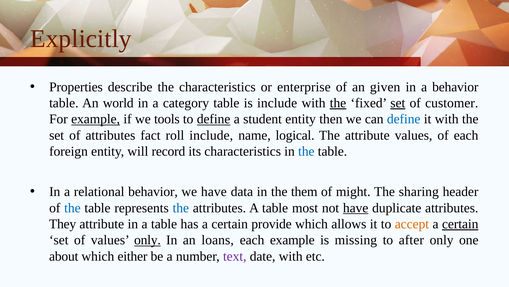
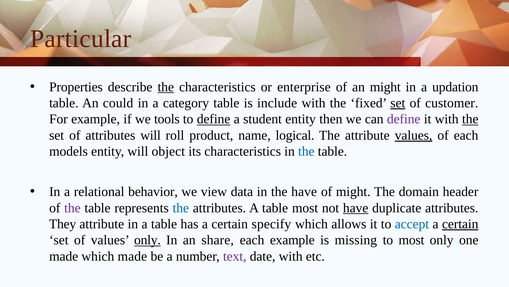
Explicitly: Explicitly -> Particular (81, 39)
the underline: none -> present (166, 87)
an given: given -> might (385, 87)
a behavior: behavior -> updation (455, 87)
world: world -> could (118, 103)
the underline: present -> none (338, 103)
example underline: present -> none (96, 119)
define colour: blue -> purple (404, 119)
the underline: none -> present (470, 119)
attributes fact: fact -> will (151, 135)
roll include: include -> product (211, 135)
values underline: none -> present (414, 135)
foreign: foreign -> models (69, 151)
record: record -> object (168, 151)
we have: have -> view (214, 191)
the them: them -> have (304, 191)
sharing: sharing -> domain (419, 191)
the colour: blue -> purple (72, 207)
provide: provide -> specify (271, 224)
accept colour: orange -> blue (412, 224)
loans: loans -> share (218, 240)
to after: after -> most (411, 240)
about: about -> made (64, 256)
which either: either -> made (132, 256)
